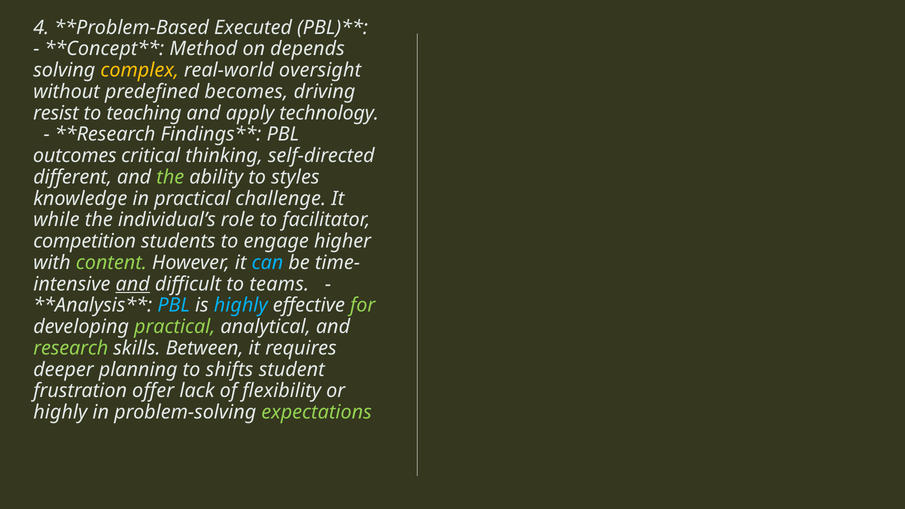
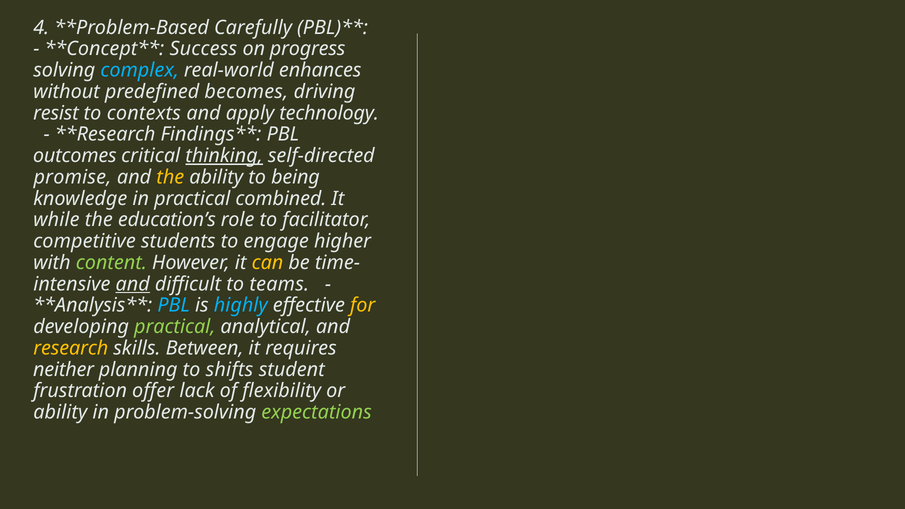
Executed: Executed -> Carefully (253, 28)
Method: Method -> Success (203, 49)
depends: depends -> progress (308, 49)
complex colour: yellow -> light blue (140, 70)
oversight: oversight -> enhances (320, 70)
teaching: teaching -> contexts (144, 113)
thinking underline: none -> present (224, 156)
different: different -> promise (72, 177)
the colour: light green -> yellow (170, 177)
styles: styles -> being (295, 177)
challenge: challenge -> combined (281, 199)
individual’s: individual’s -> education’s (167, 220)
competition: competition -> competitive (85, 241)
can colour: light blue -> yellow (268, 263)
for colour: light green -> yellow (363, 305)
research colour: light green -> yellow (71, 348)
deeper: deeper -> neither (64, 370)
highly: highly -> ability (60, 412)
